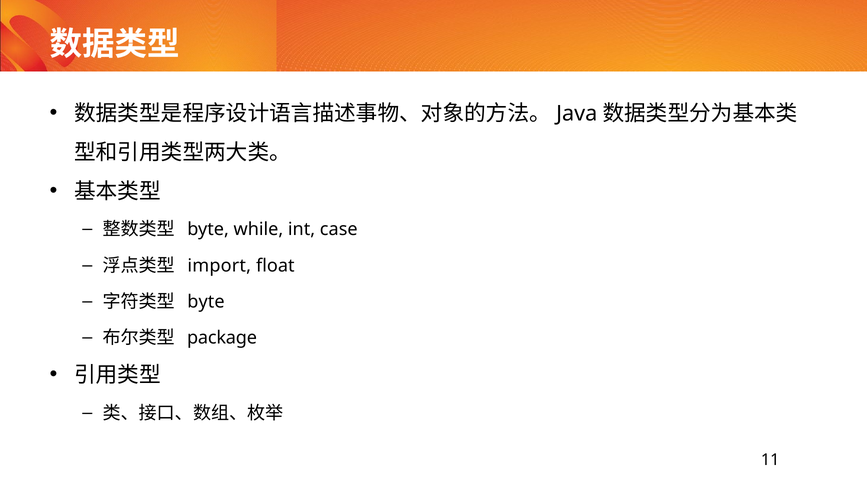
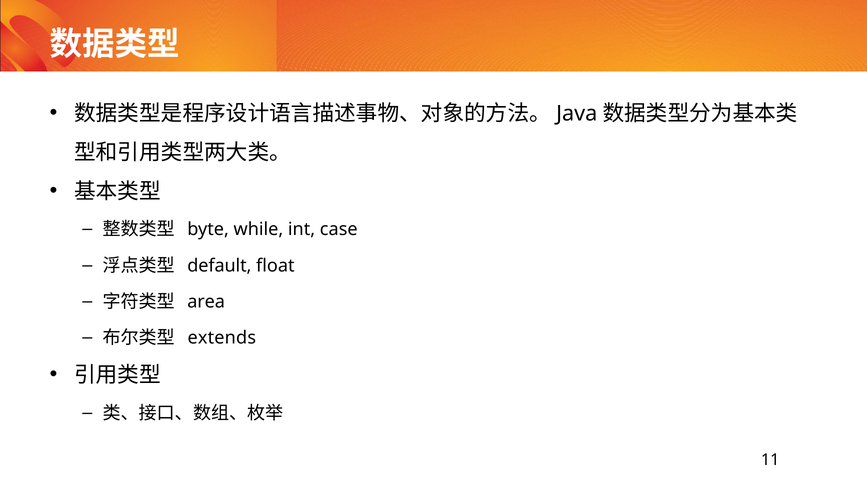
import: import -> default (219, 265)
byte: byte -> area (206, 302)
package: package -> extends (222, 338)
